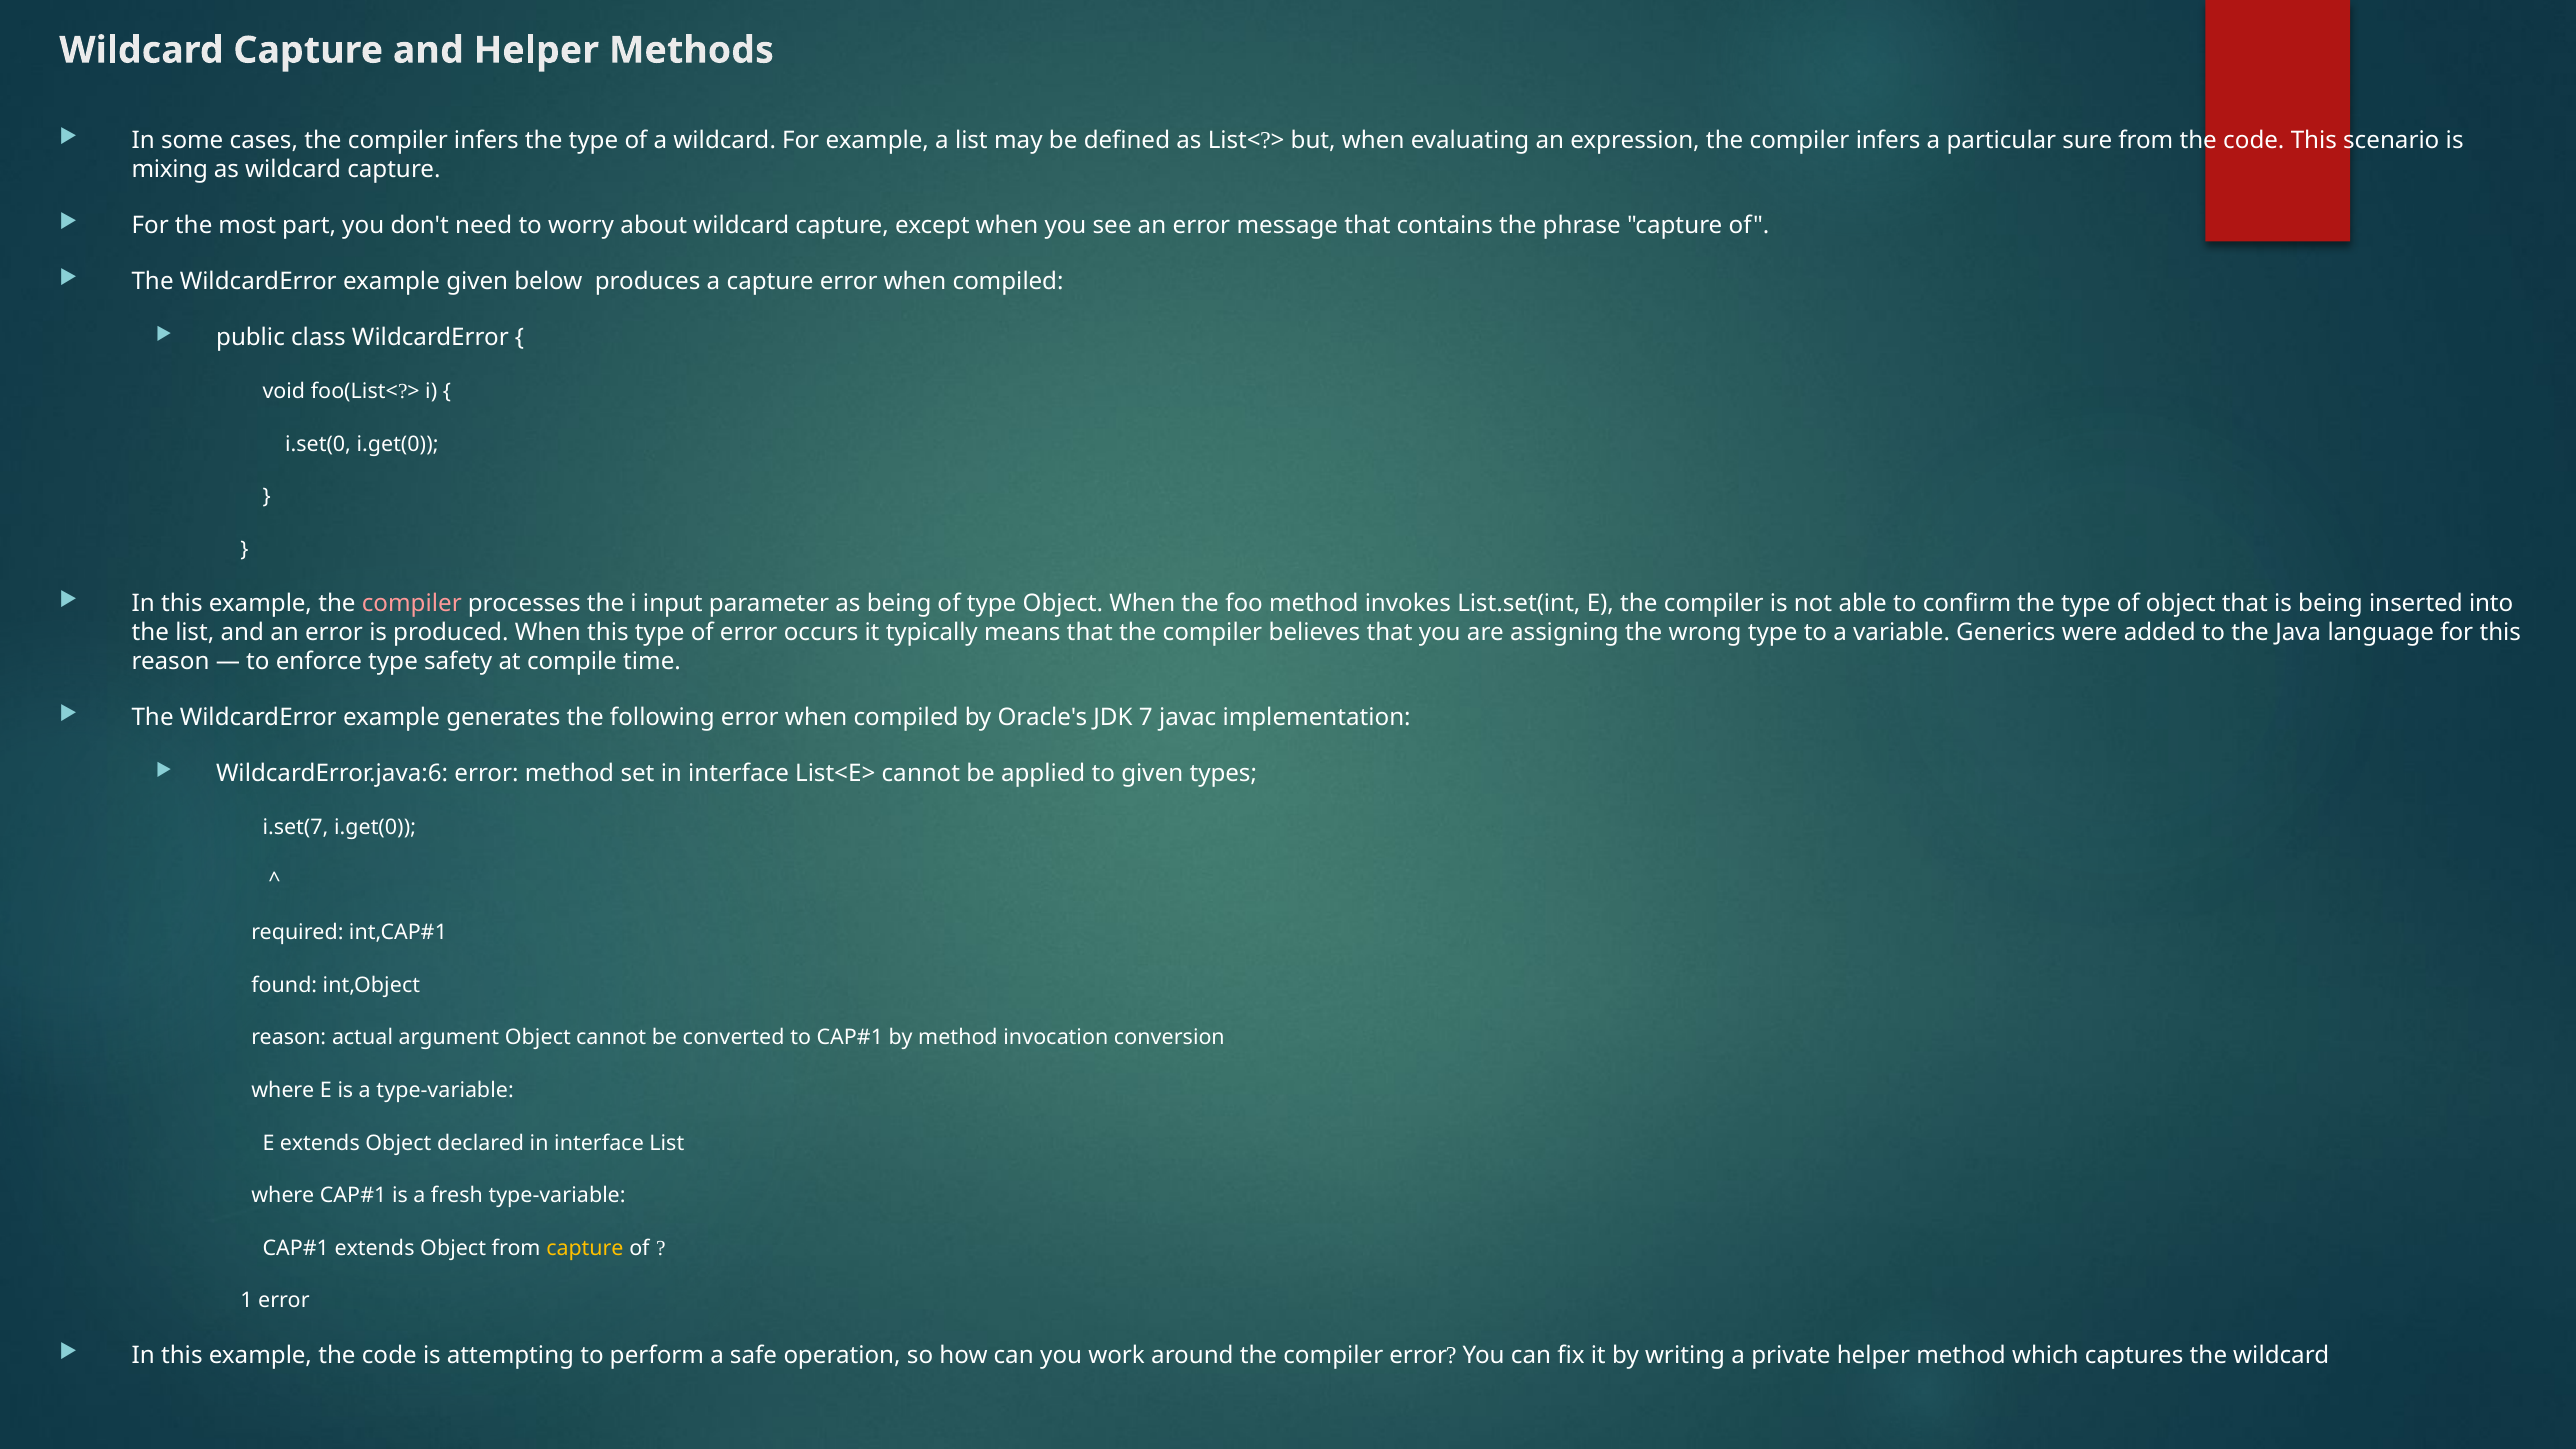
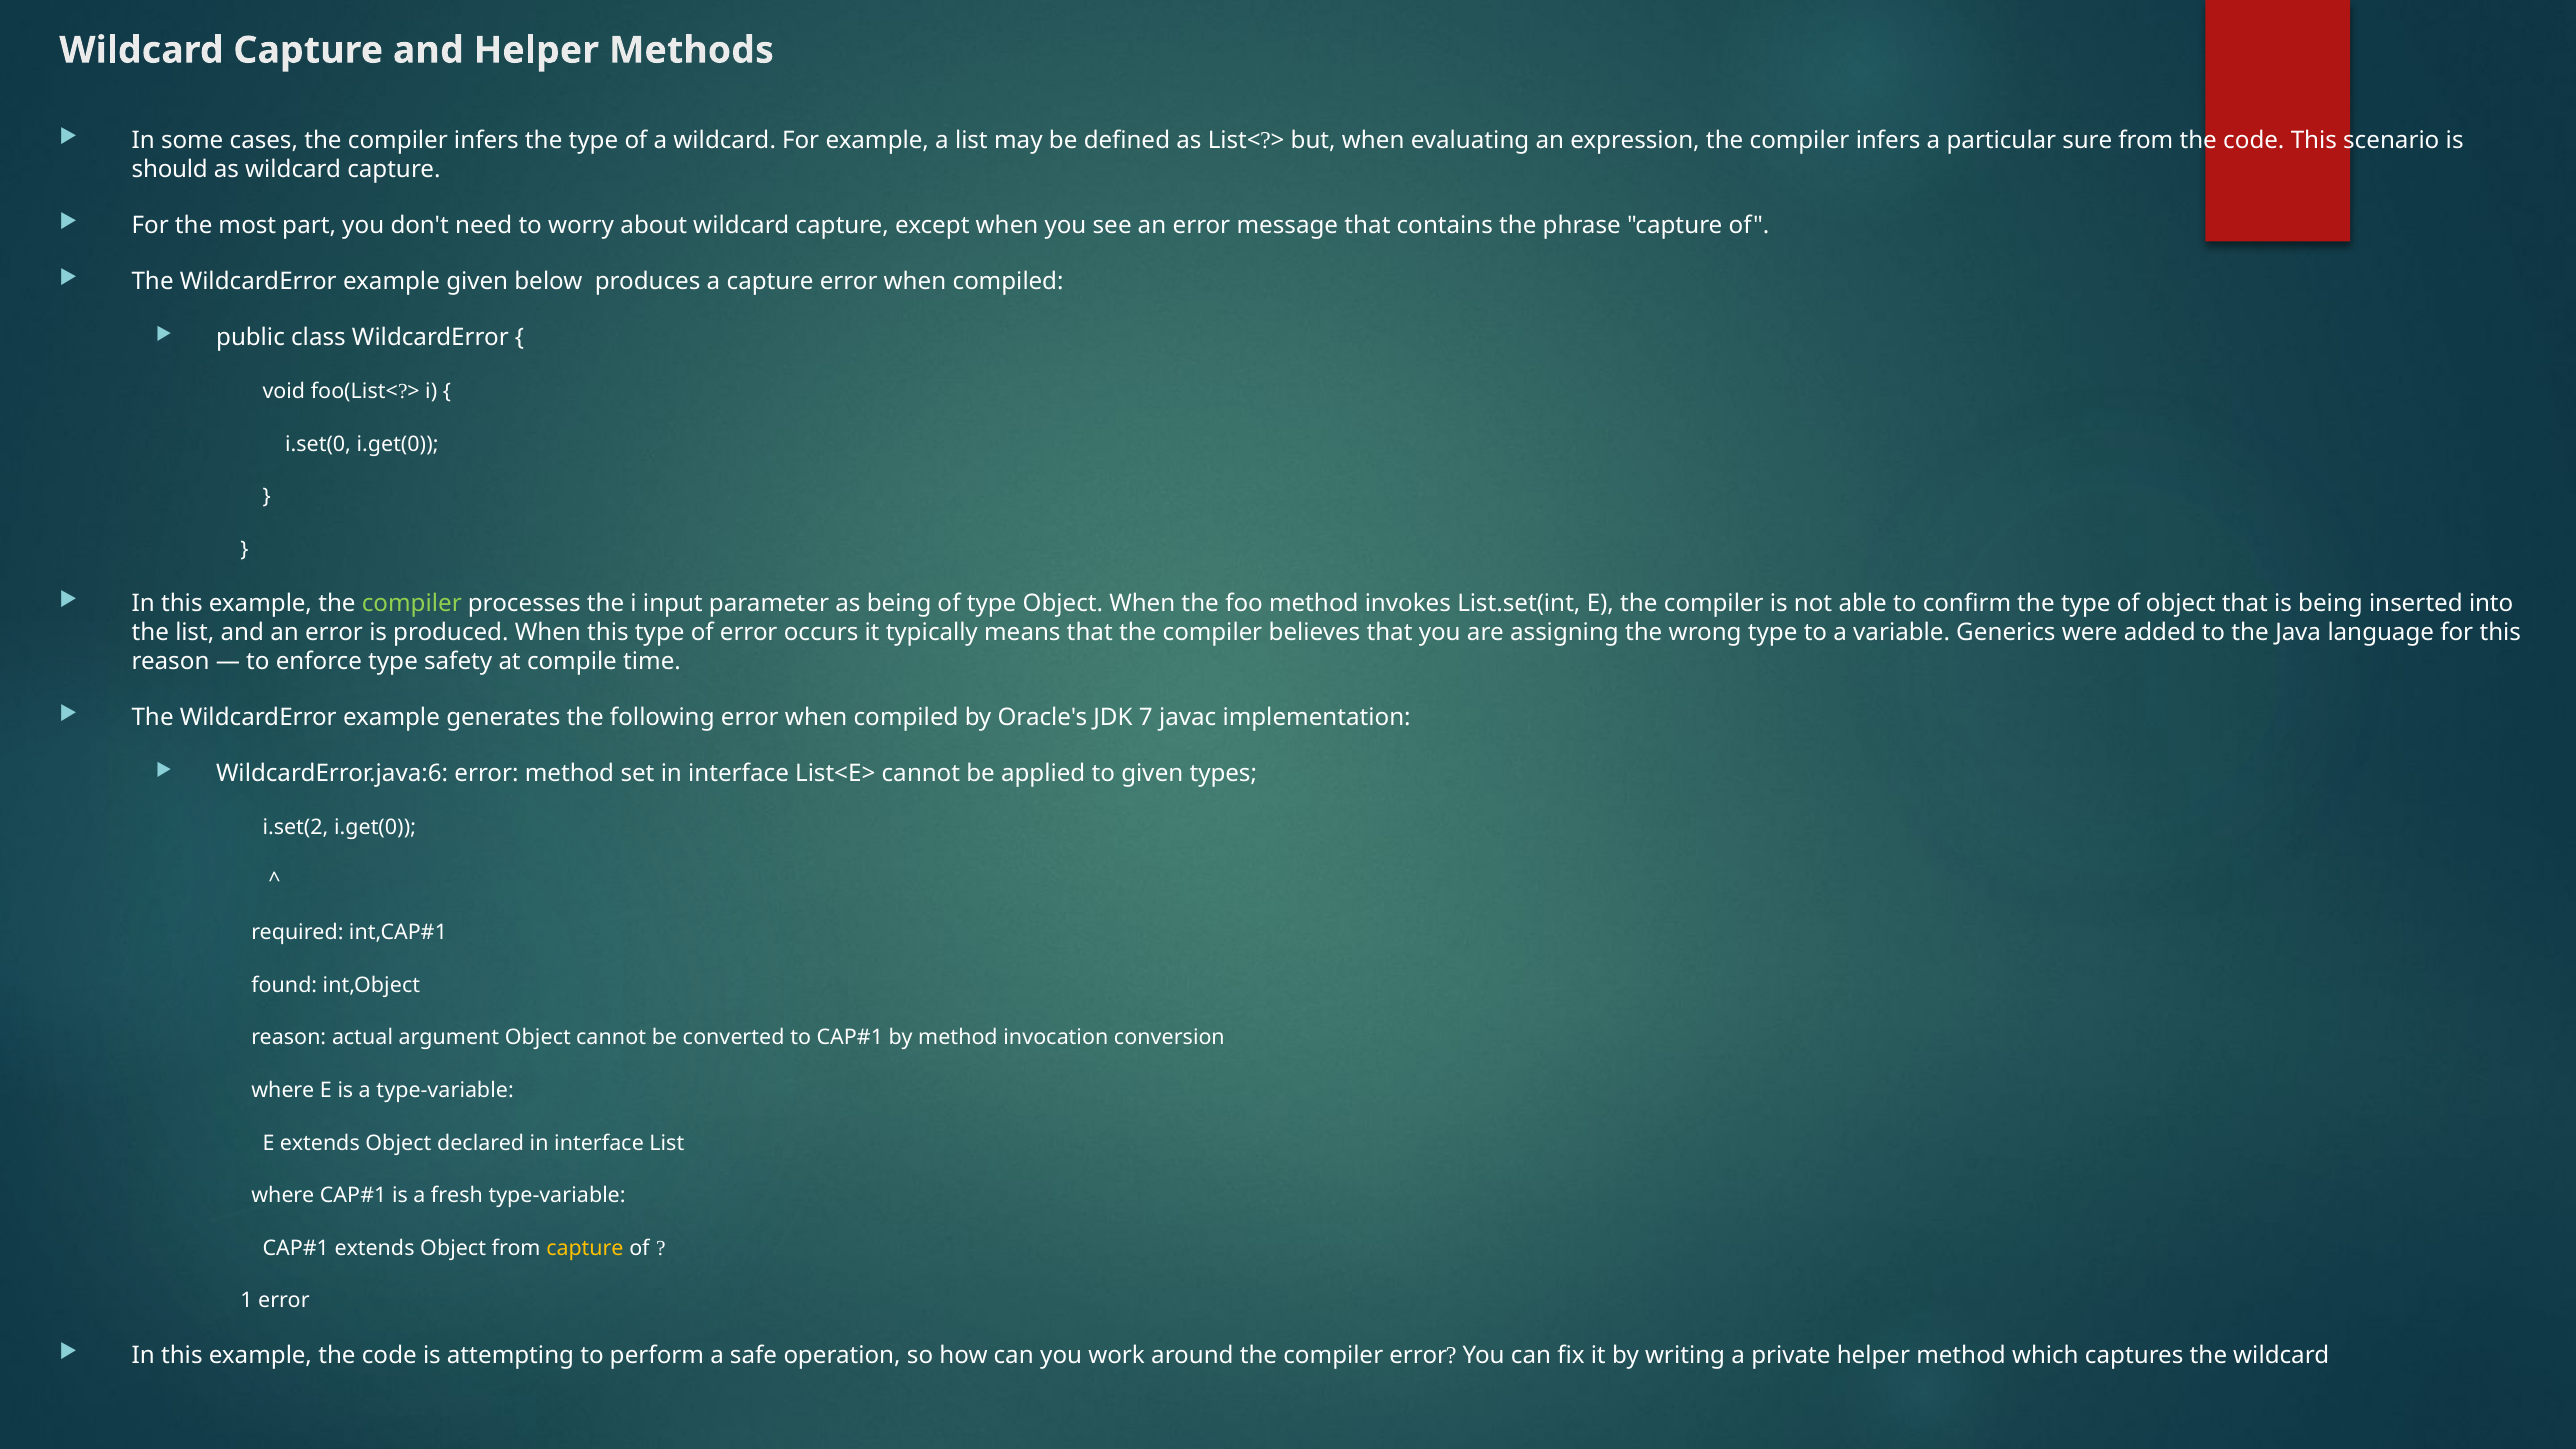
mixing: mixing -> should (170, 170)
compiler colour: pink -> light green (412, 604)
i.set(7: i.set(7 -> i.set(2 (295, 828)
